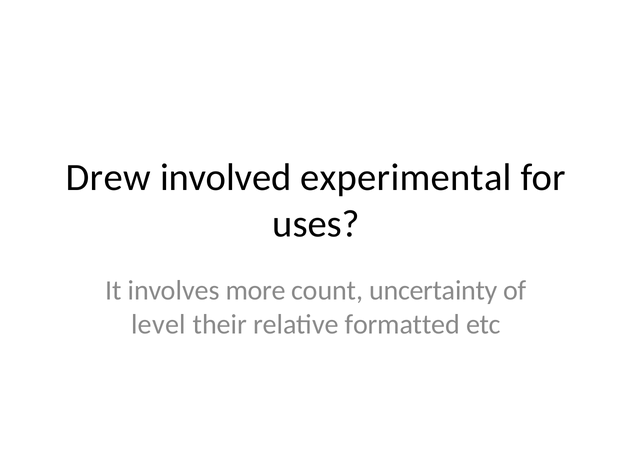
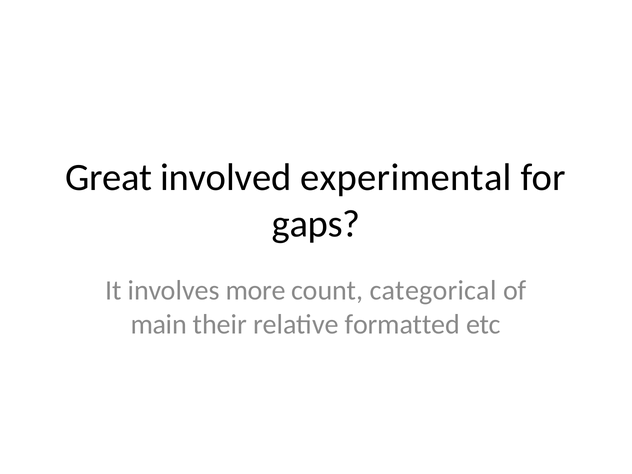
Drew: Drew -> Great (109, 178)
uses: uses -> gaps (316, 224)
uncertainty: uncertainty -> categorical (433, 291)
level: level -> main (159, 324)
